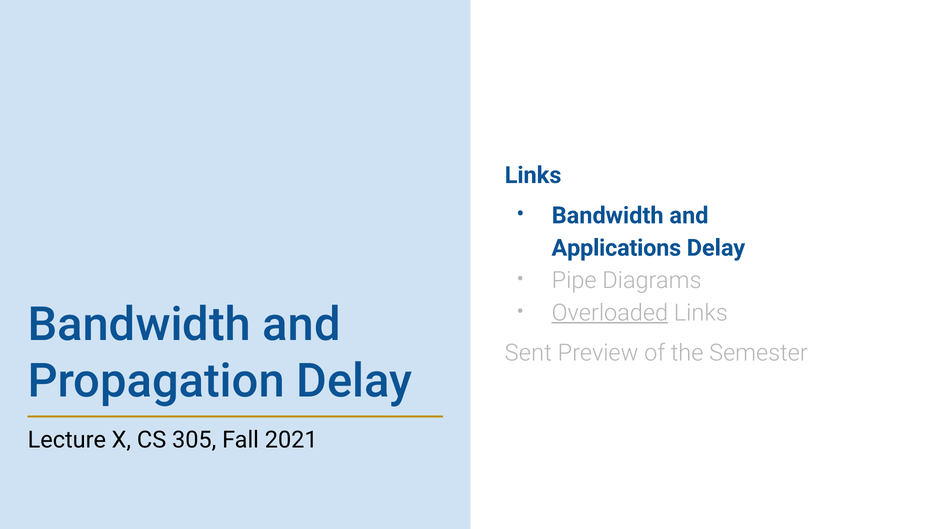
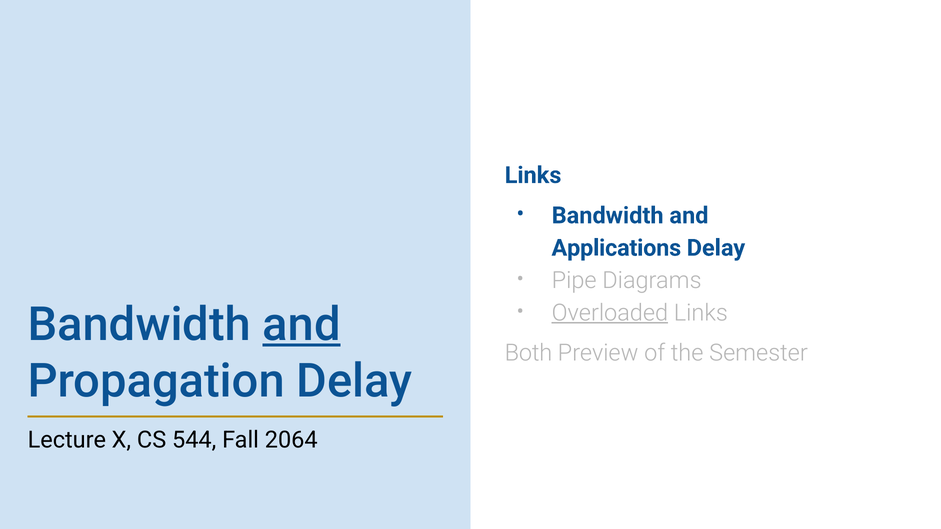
and underline: none -> present (302, 325)
Sent: Sent -> Both (528, 353)
305: 305 -> 544 (194, 441)
2021: 2021 -> 2064 (291, 441)
